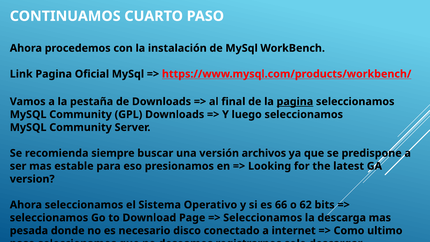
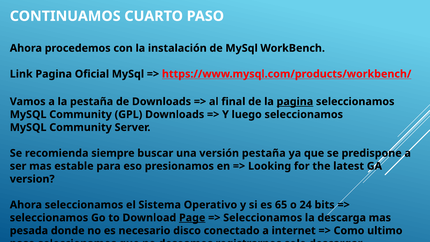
versión archivos: archivos -> pestaña (264, 153)
66: 66 -> 65 (281, 205)
62: 62 -> 24 (306, 205)
Page underline: none -> present (192, 218)
